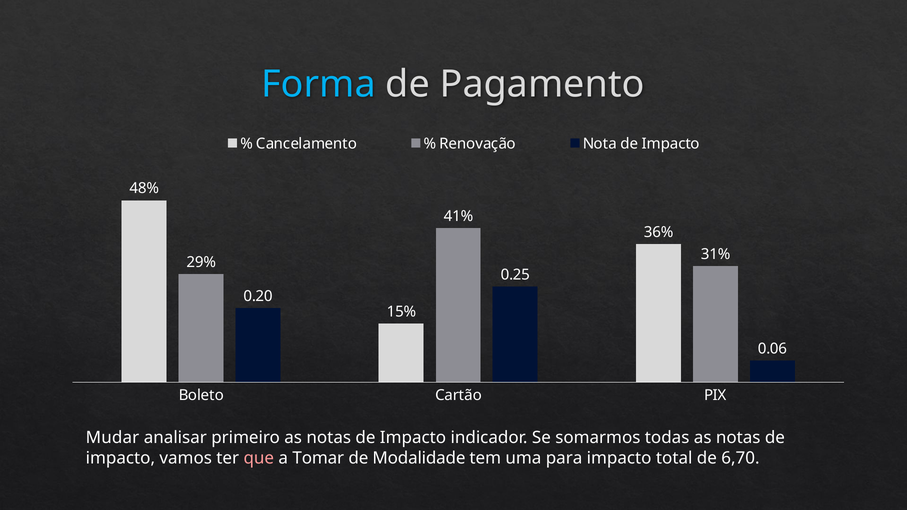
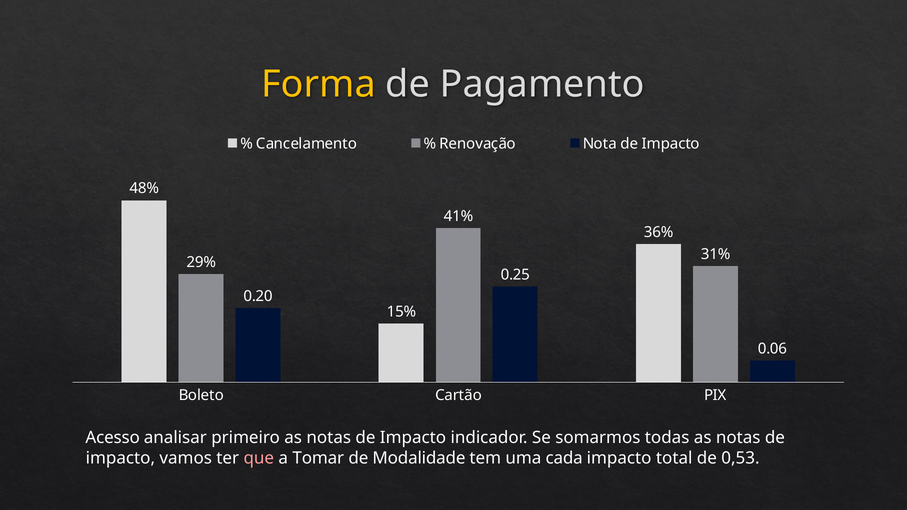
Forma colour: light blue -> yellow (319, 84)
Mudar: Mudar -> Acesso (113, 438)
para: para -> cada (564, 458)
6,70: 6,70 -> 0,53 (740, 458)
